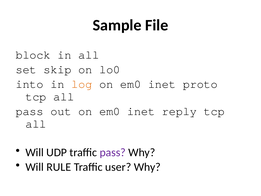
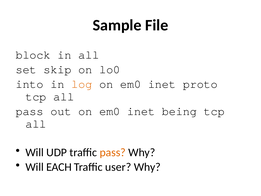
reply: reply -> being (179, 111)
pass colour: purple -> orange (113, 152)
RULE: RULE -> EACH (59, 167)
